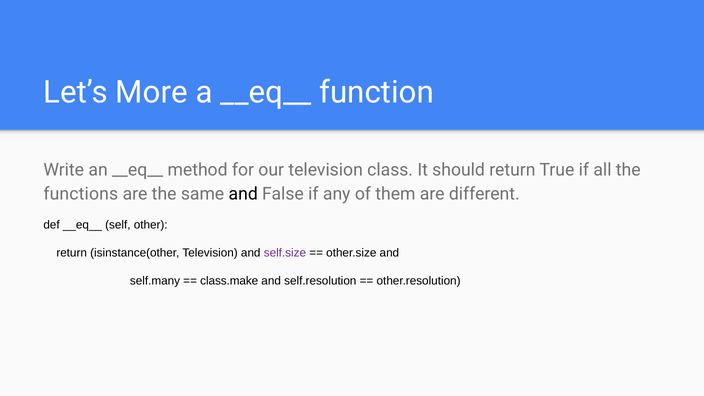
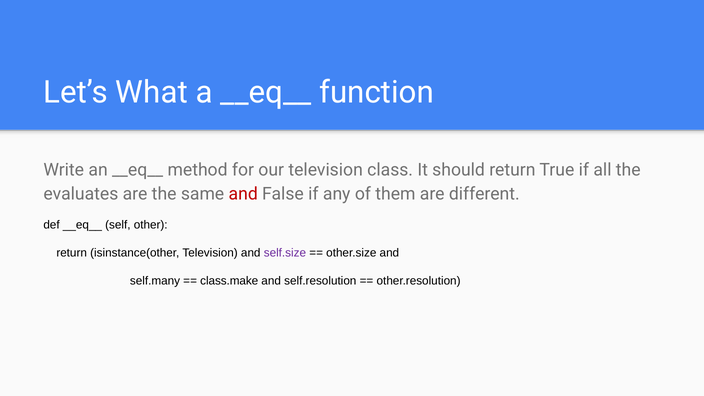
More: More -> What (152, 92)
functions: functions -> evaluates (81, 194)
and colour: black -> red (243, 194)
